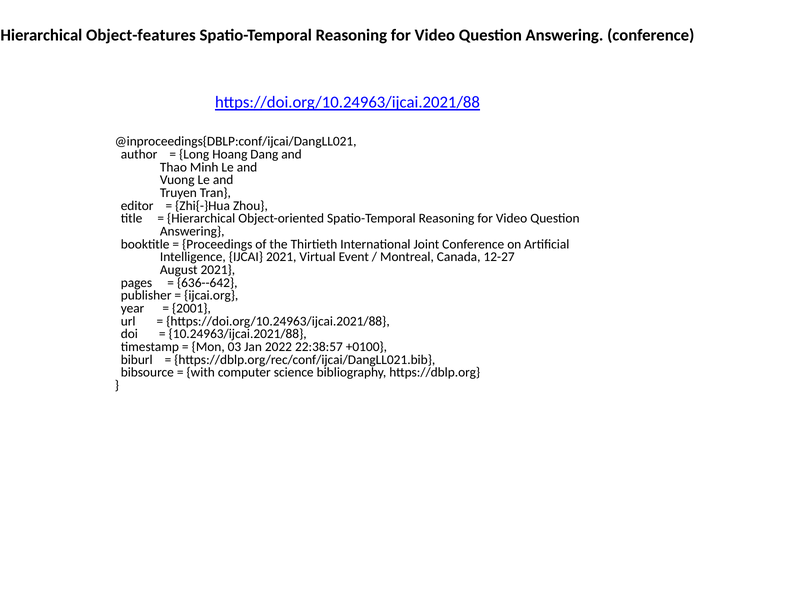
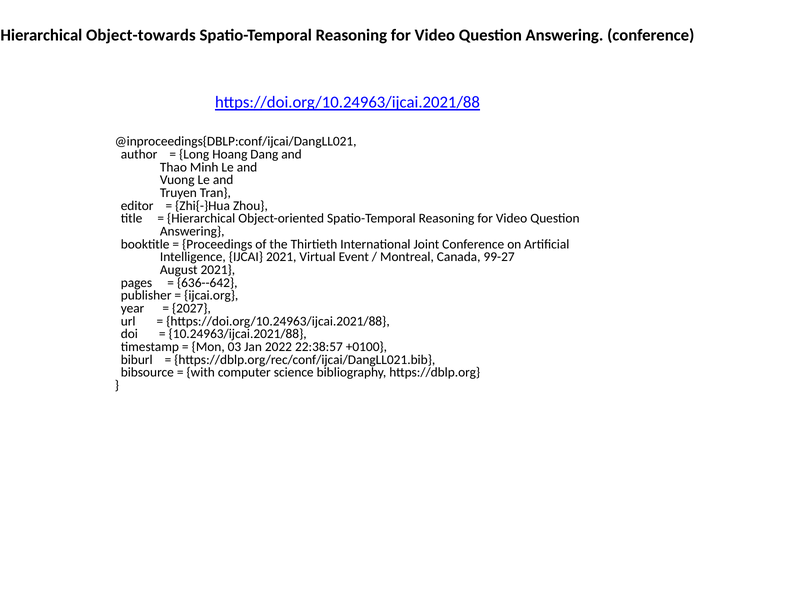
Object-features: Object-features -> Object-towards (141, 35)
12-27: 12-27 -> 99-27 (499, 257)
2001: 2001 -> 2027 (191, 308)
